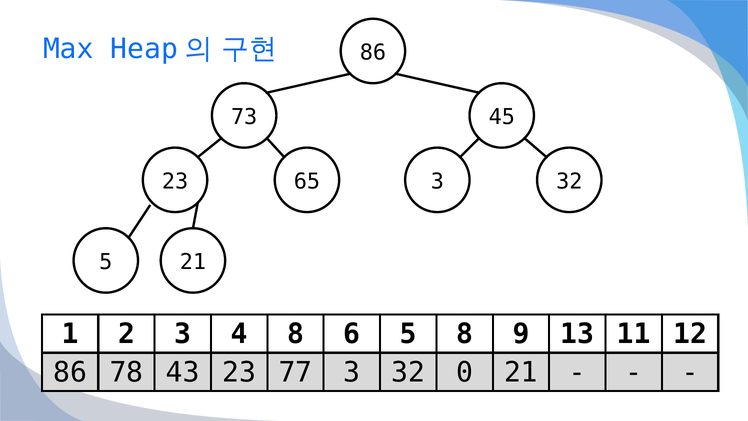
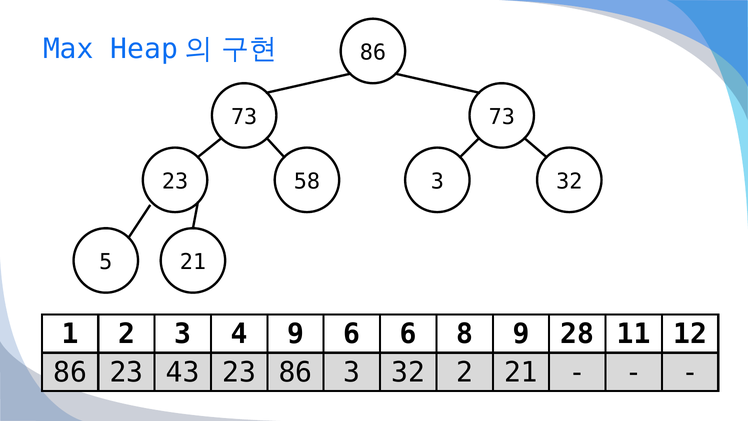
73 45: 45 -> 73 (502, 117)
65: 65 -> 58 (307, 181)
4 8: 8 -> 9 (296, 334)
6 5: 5 -> 6 (408, 334)
13: 13 -> 28 (577, 334)
86 78: 78 -> 23 (126, 372)
23 77: 77 -> 86 (296, 372)
32 0: 0 -> 2 (465, 372)
